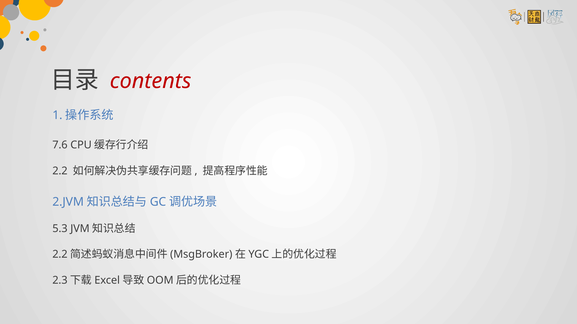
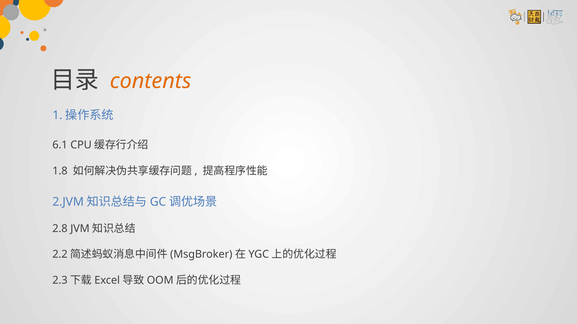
contents colour: red -> orange (151, 81)
7.6: 7.6 -> 6.1 (60, 145)
2.2: 2.2 -> 1.8 (60, 171)
5.3: 5.3 -> 2.8 (60, 229)
